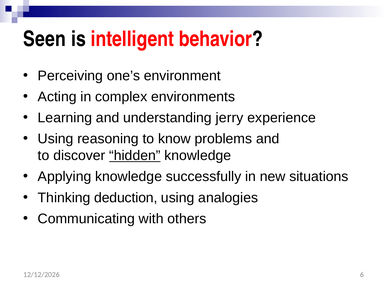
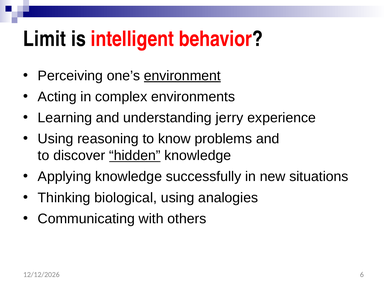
Seen: Seen -> Limit (45, 39)
environment underline: none -> present (182, 76)
deduction: deduction -> biological (126, 198)
